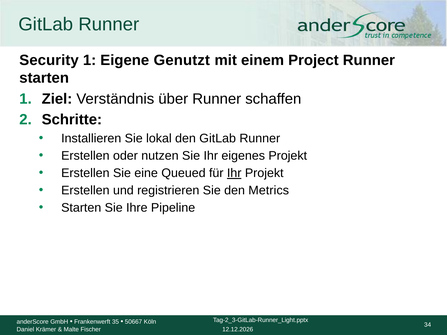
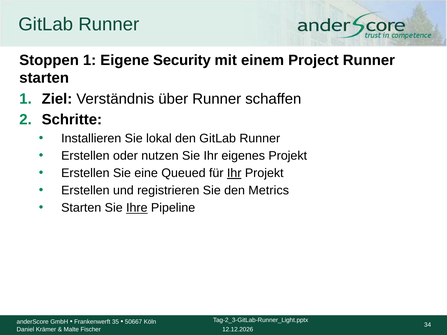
Security: Security -> Stoppen (49, 60)
Genutzt: Genutzt -> Security (182, 60)
Ihre underline: none -> present (137, 208)
